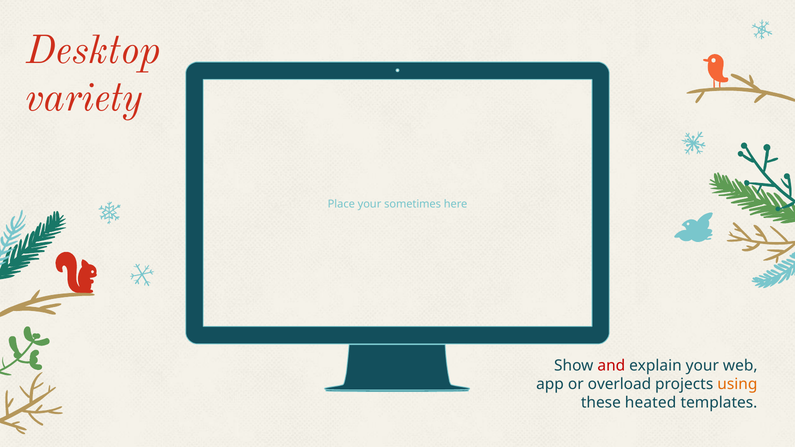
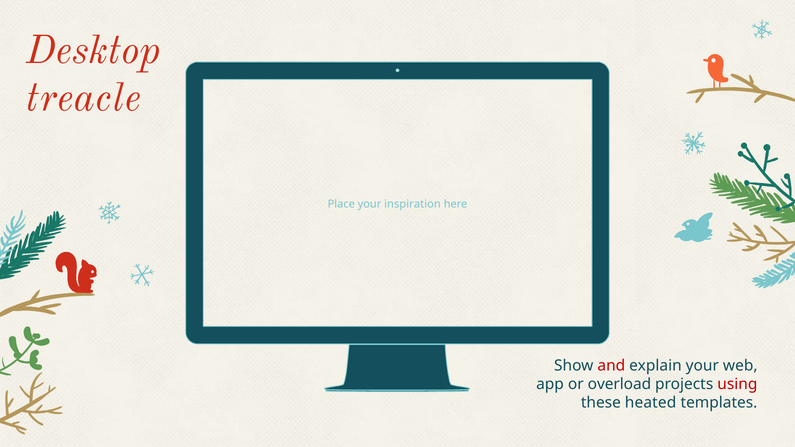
variety: variety -> treacle (84, 98)
sometimes: sometimes -> inspiration (412, 204)
using colour: orange -> red (737, 384)
